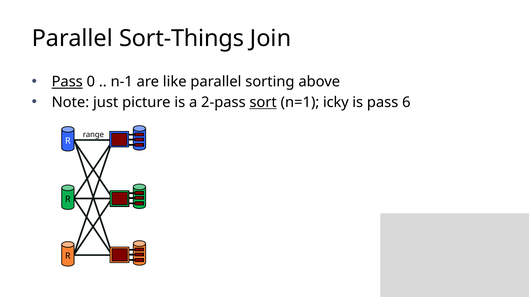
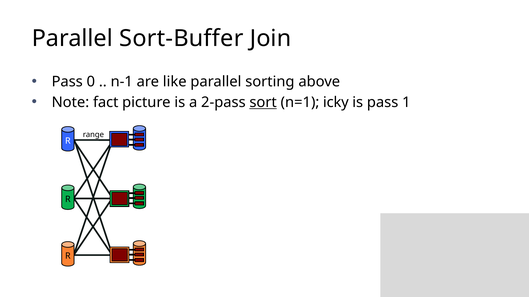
Sort-Things: Sort-Things -> Sort-Buffer (181, 38)
Pass underline: present -> none (67, 82)
just: just -> fact (106, 103)
6: 6 -> 1 (406, 103)
